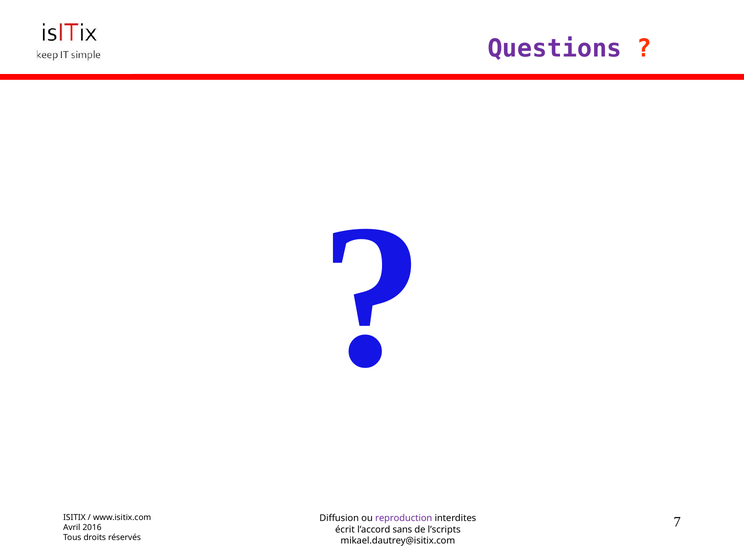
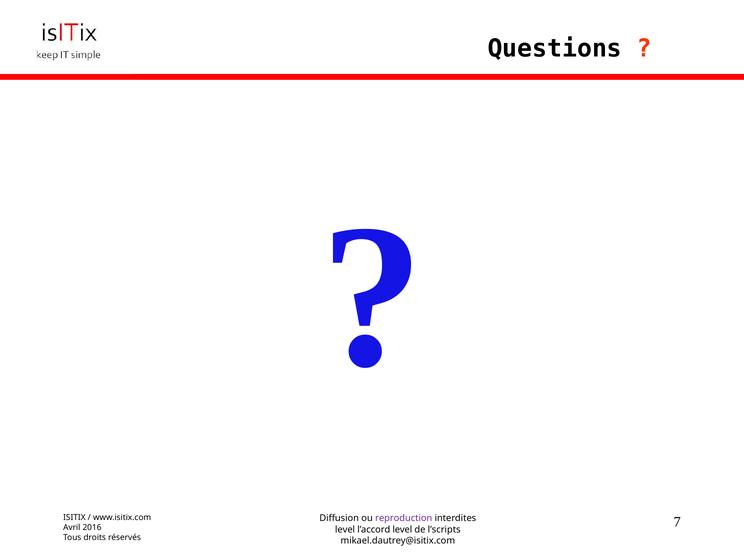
Questions colour: purple -> black (555, 49)
écrit: écrit -> level (345, 530)
l’accord sans: sans -> level (402, 530)
